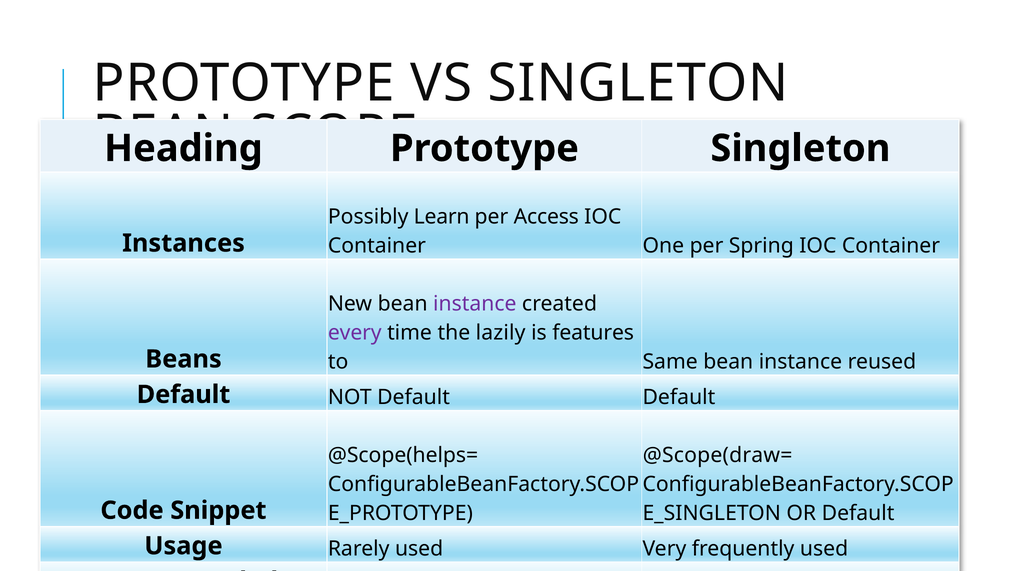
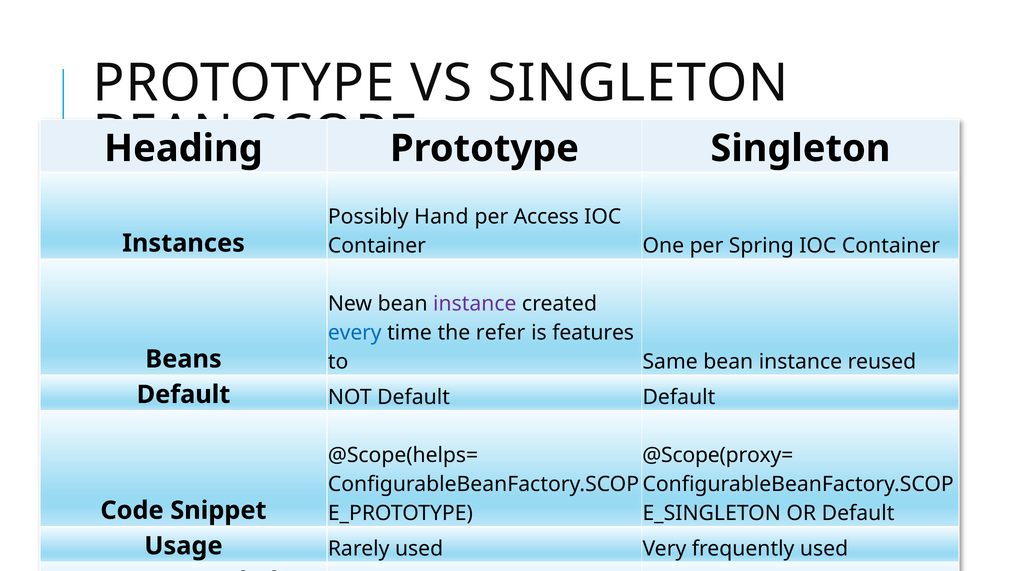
Learn: Learn -> Hand (441, 217)
every colour: purple -> blue (355, 333)
lazily: lazily -> refer (501, 333)
@Scope(draw=: @Scope(draw= -> @Scope(proxy= (718, 455)
